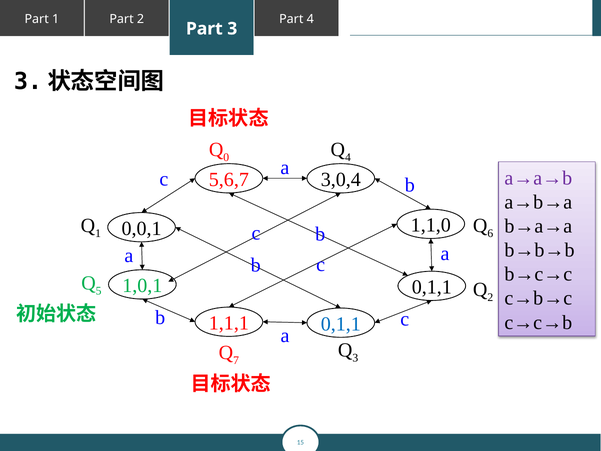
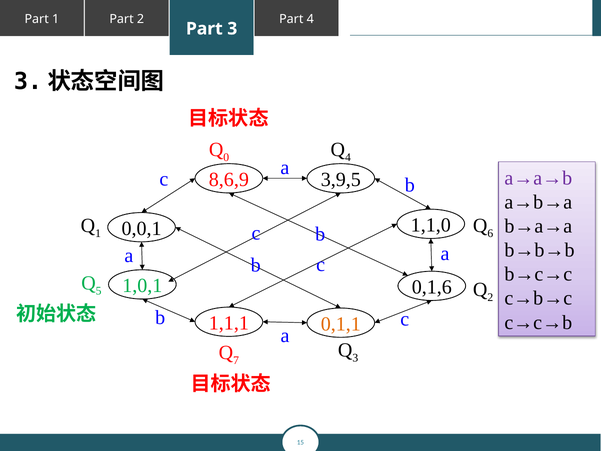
5,6,7: 5,6,7 -> 8,6,9 (229, 180)
3,0,4: 3,0,4 -> 3,9,5 (341, 180)
0,1,1: 0,1,1 -> 0,1,6 (432, 287)
0,1,1 colour: blue -> orange (341, 324)
